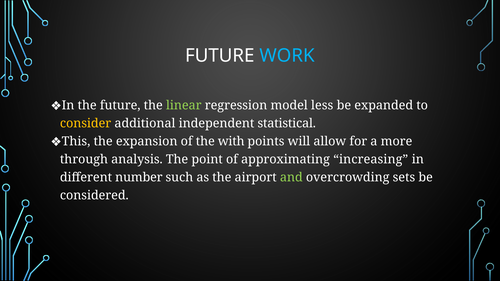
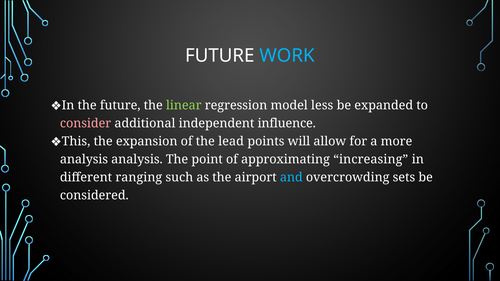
consider colour: yellow -> pink (86, 124)
statistical: statistical -> influence (287, 124)
with: with -> lead (231, 142)
through: through -> analysis (84, 159)
number: number -> ranging (139, 177)
and colour: light green -> light blue (291, 177)
